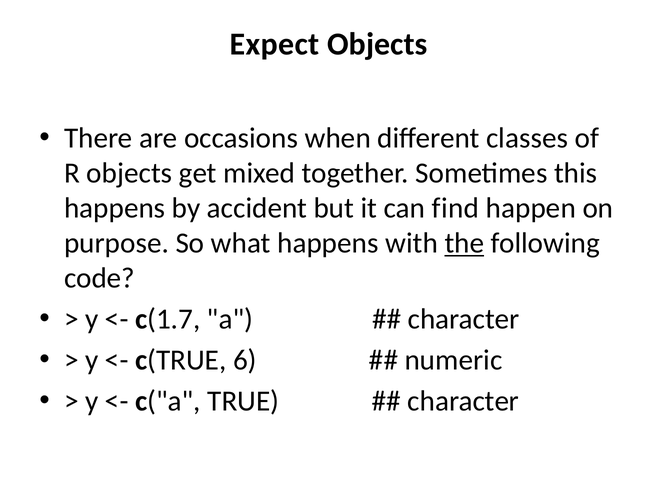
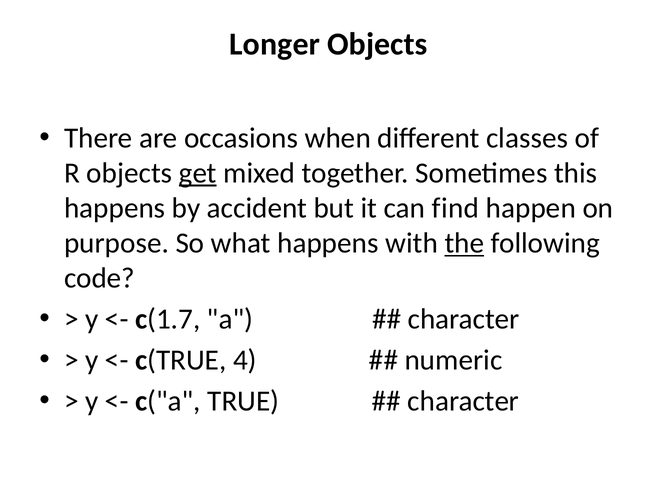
Expect: Expect -> Longer (275, 44)
get underline: none -> present (198, 173)
6: 6 -> 4 (245, 360)
